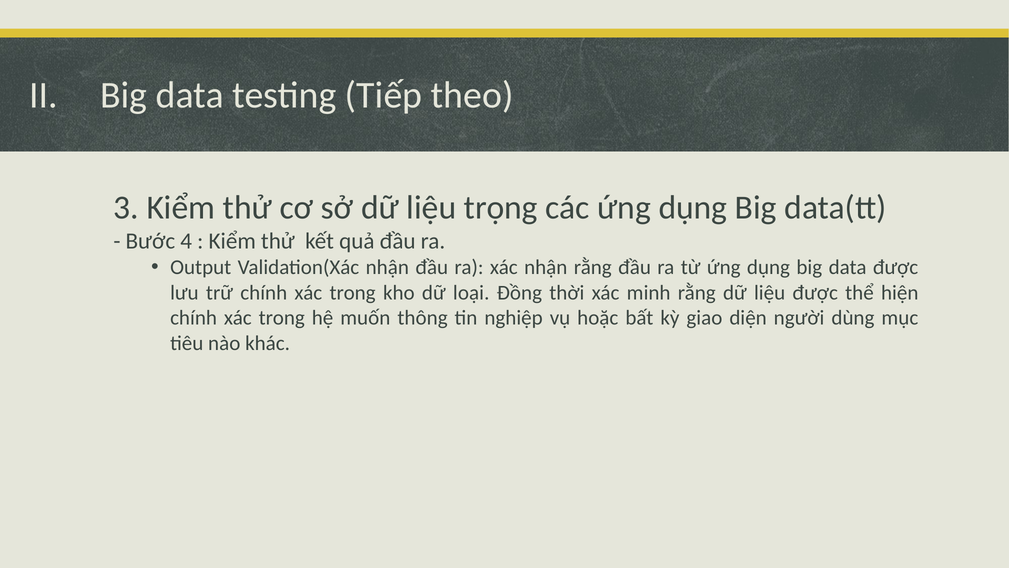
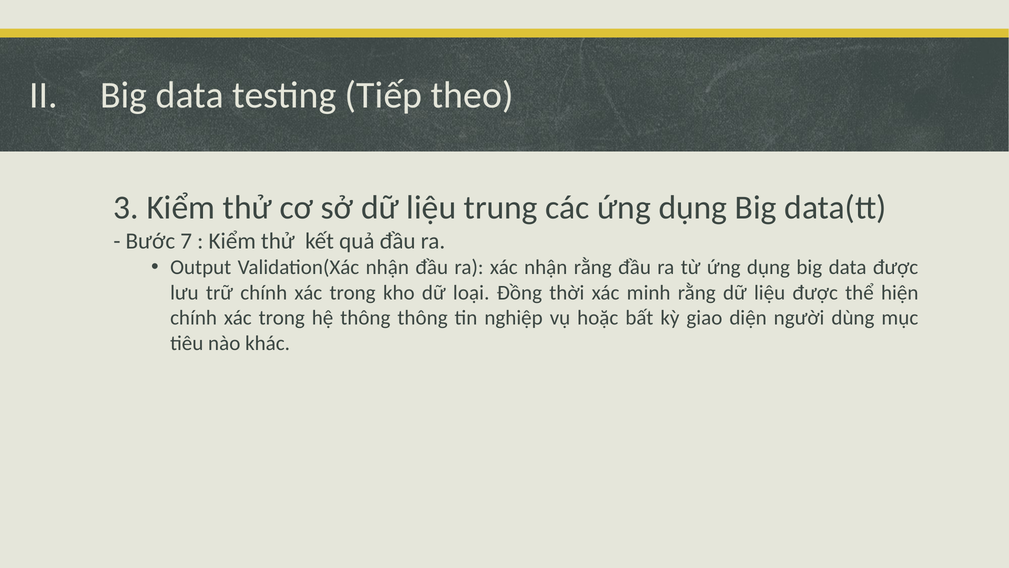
trọng: trọng -> trung (501, 208)
4: 4 -> 7 (186, 241)
hệ muốn: muốn -> thông (365, 318)
